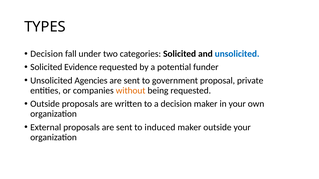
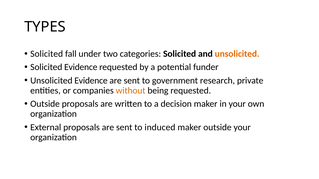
Decision: Decision -> Solicited (47, 54)
unsolicited colour: blue -> orange (237, 54)
Unsolicited Agencies: Agencies -> Evidence (91, 81)
proposal: proposal -> research (217, 81)
